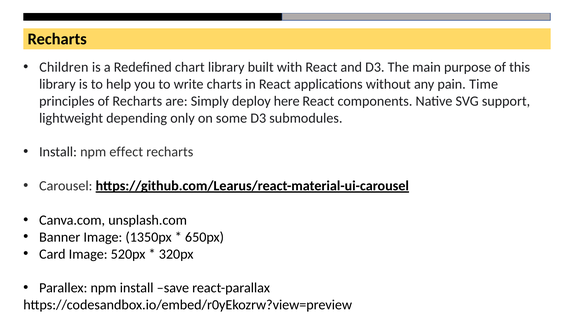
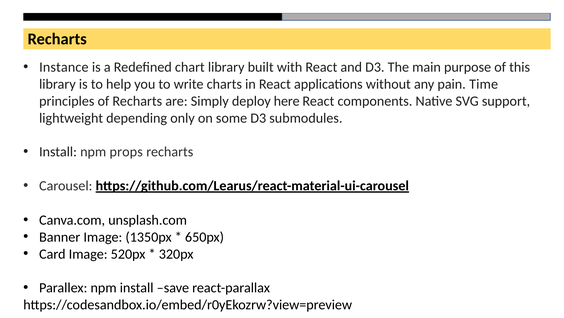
Children: Children -> Instance (64, 67)
effect: effect -> props (126, 152)
